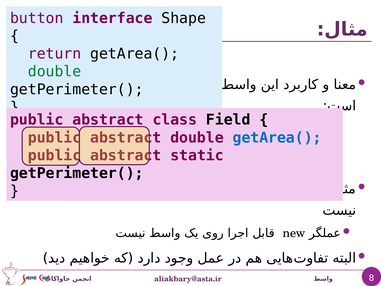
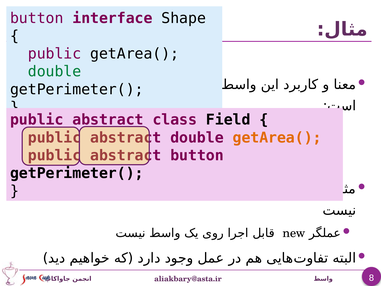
return: return -> public (55, 54)
getArea( colour: blue -> orange (277, 138)
static: static -> button (197, 155)
